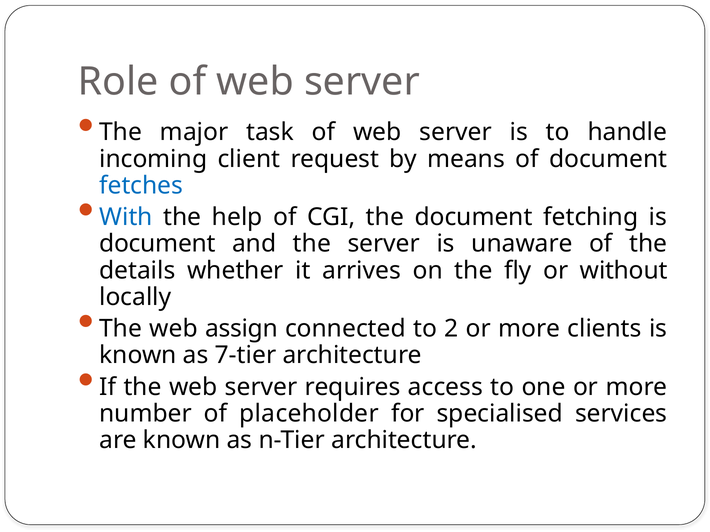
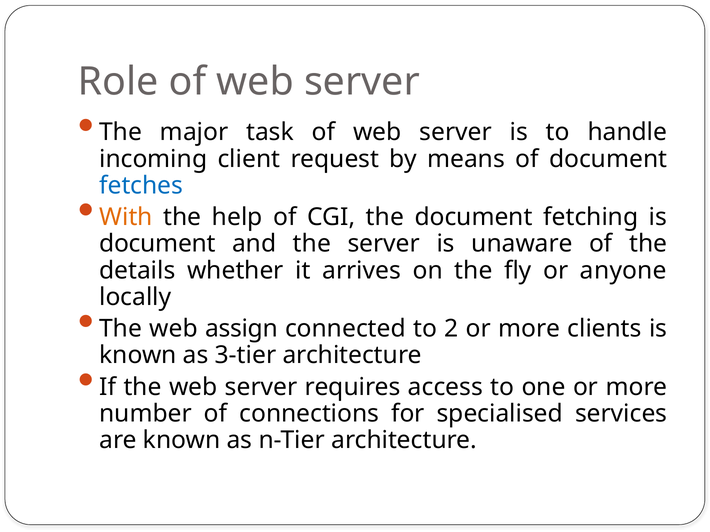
With colour: blue -> orange (126, 217)
without: without -> anyone (623, 271)
7-tier: 7-tier -> 3-tier (246, 356)
placeholder: placeholder -> connections (309, 414)
